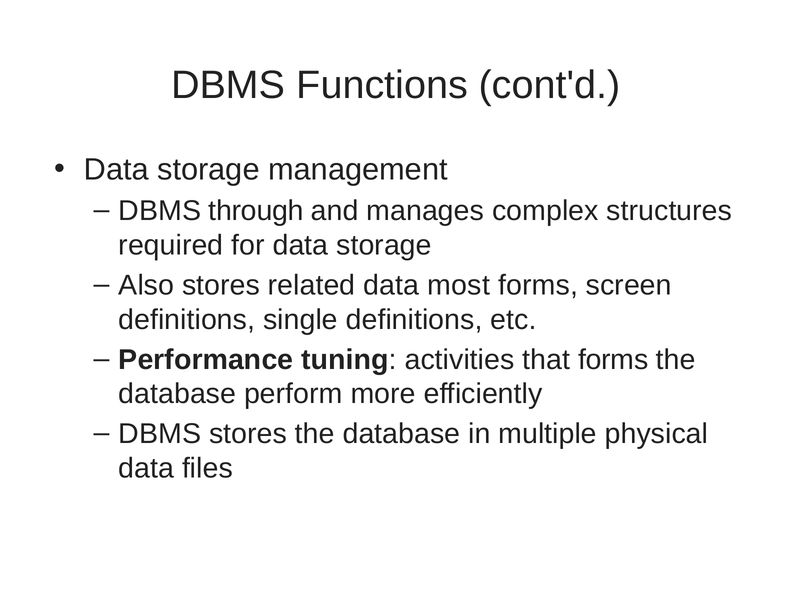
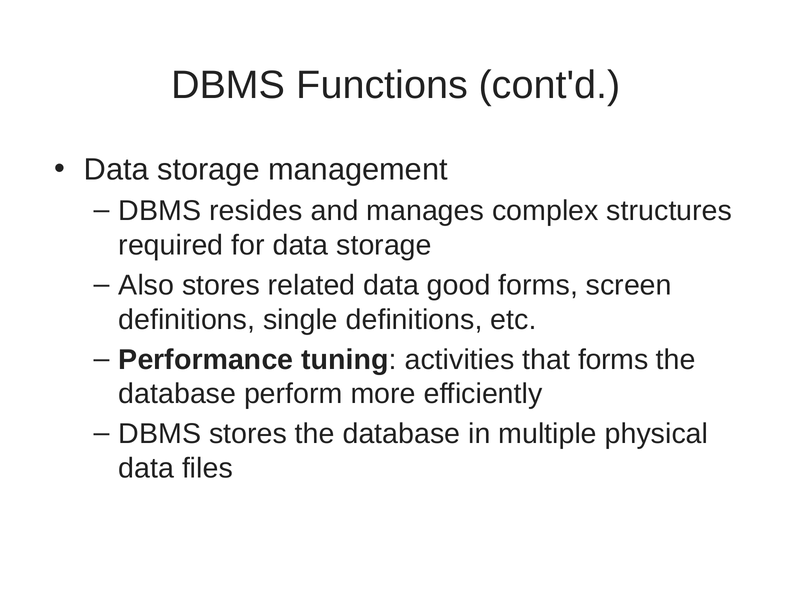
through: through -> resides (256, 211)
most: most -> good (459, 285)
